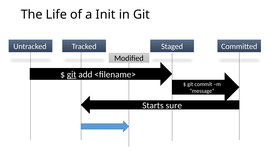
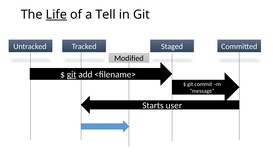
Life underline: none -> present (56, 15)
Init: Init -> Tell (106, 15)
sure: sure -> user (174, 105)
